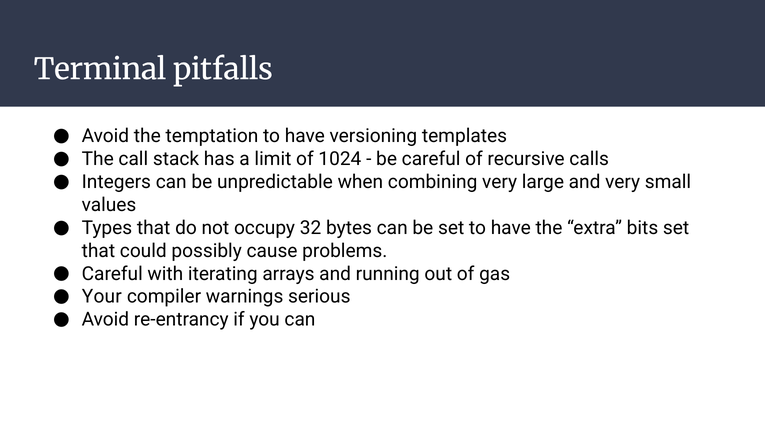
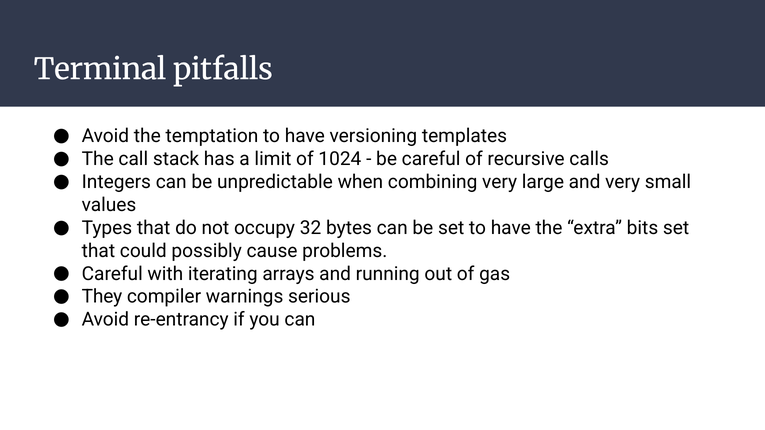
Your: Your -> They (102, 297)
